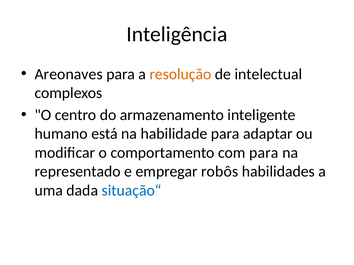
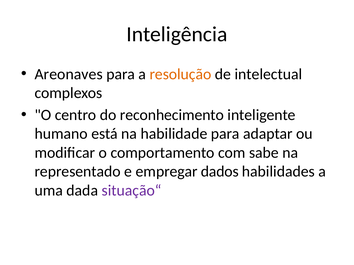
armazenamento: armazenamento -> reconhecimento (172, 115)
com para: para -> sabe (264, 153)
robôs: robôs -> dados (220, 172)
situação“ colour: blue -> purple (132, 191)
